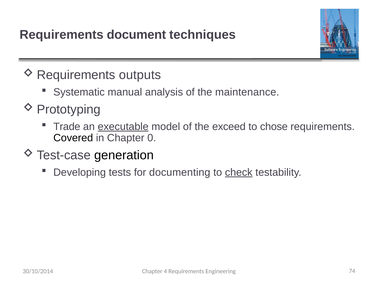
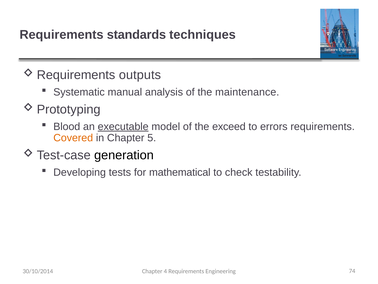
document: document -> standards (136, 35)
Trade: Trade -> Blood (67, 126)
chose: chose -> errors (274, 126)
Covered colour: black -> orange (73, 138)
0: 0 -> 5 (152, 138)
documenting: documenting -> mathematical (180, 172)
check underline: present -> none (239, 172)
